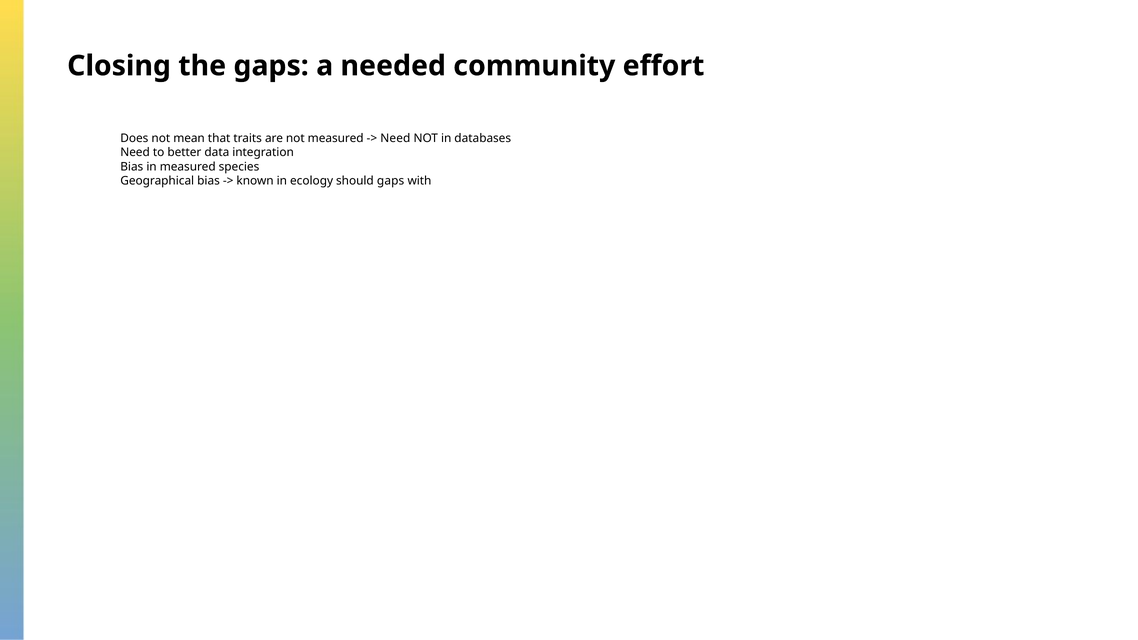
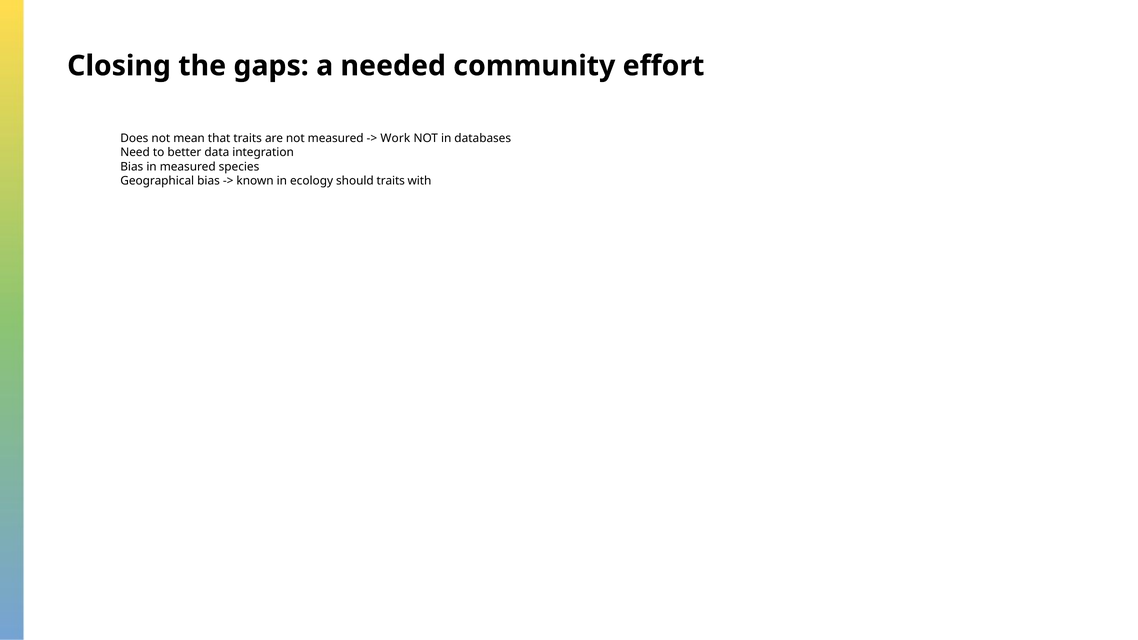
Need: Need -> Work (395, 138)
should gaps: gaps -> traits (391, 181)
